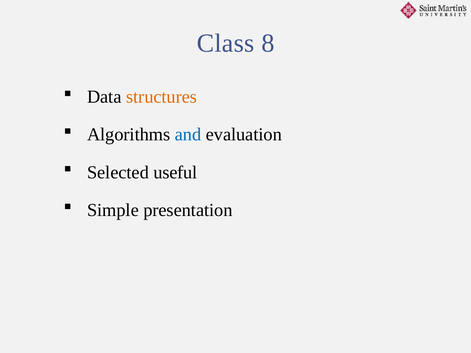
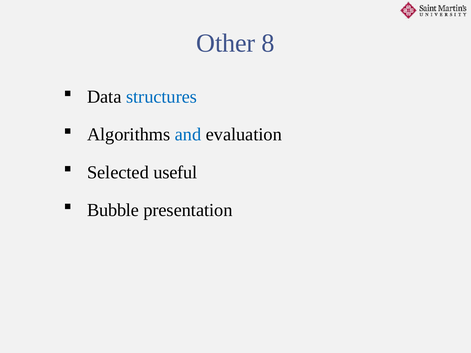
Class: Class -> Other (226, 43)
structures colour: orange -> blue (162, 97)
Simple: Simple -> Bubble (113, 210)
